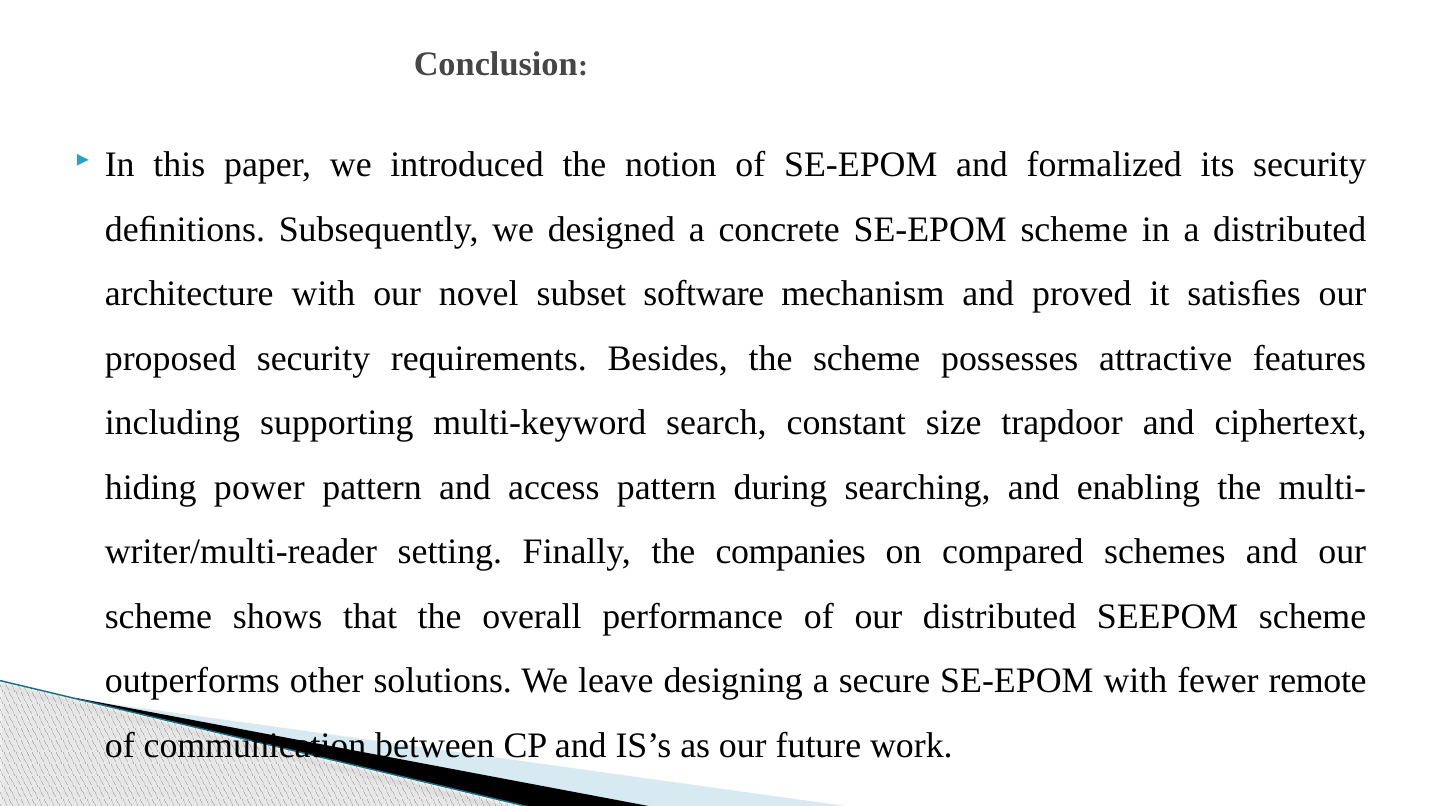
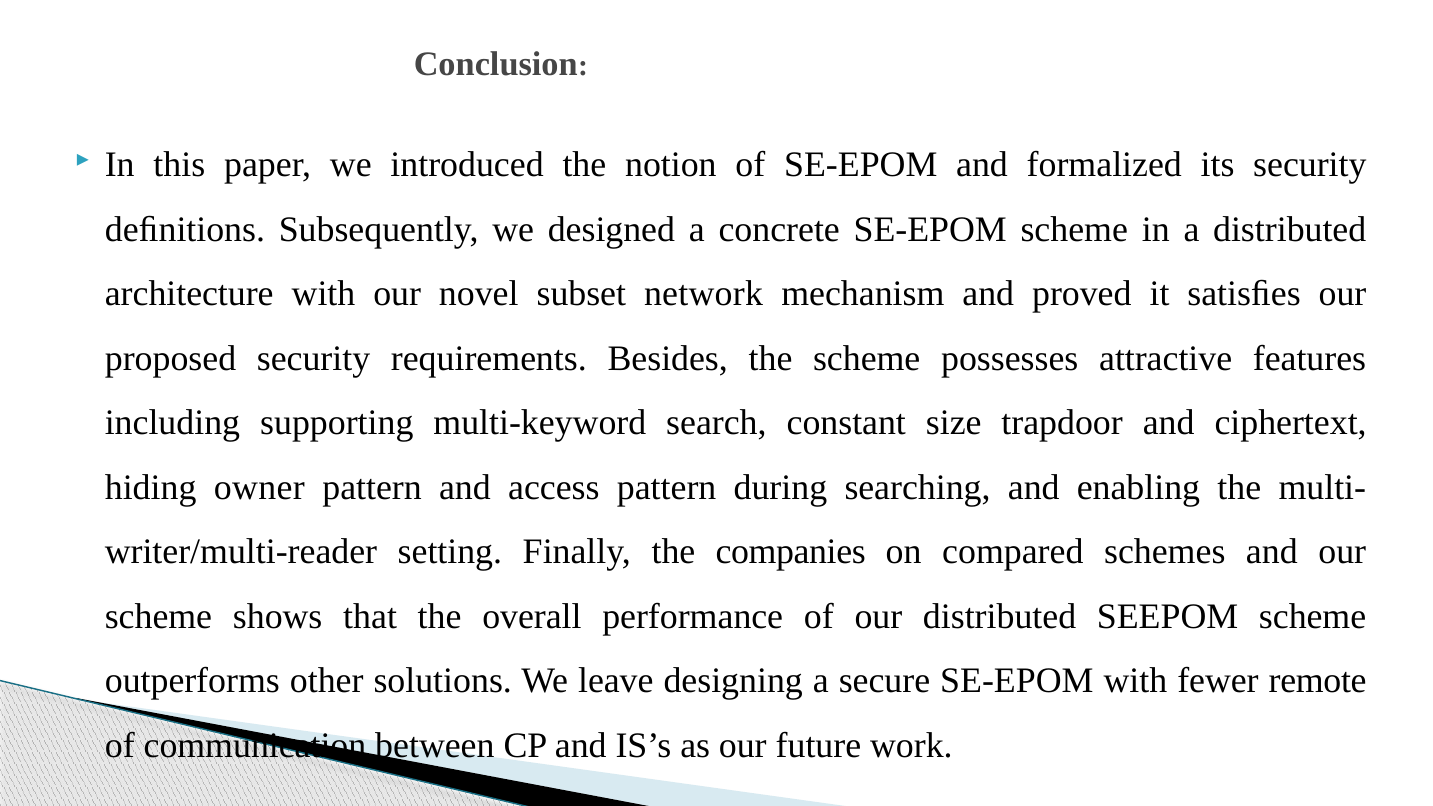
software: software -> network (704, 294)
power: power -> owner (259, 487)
